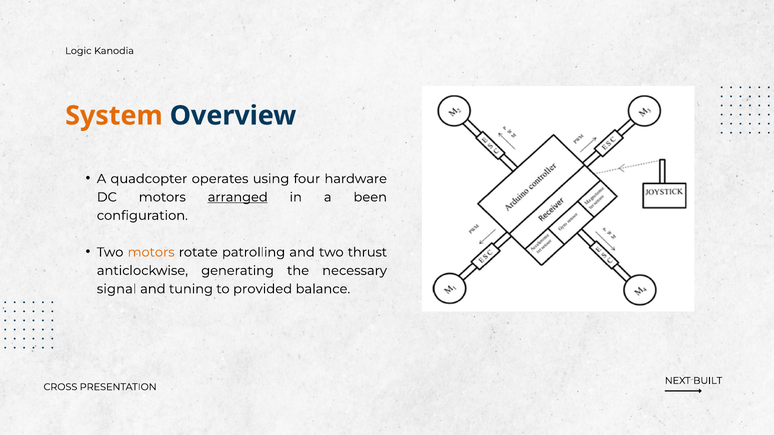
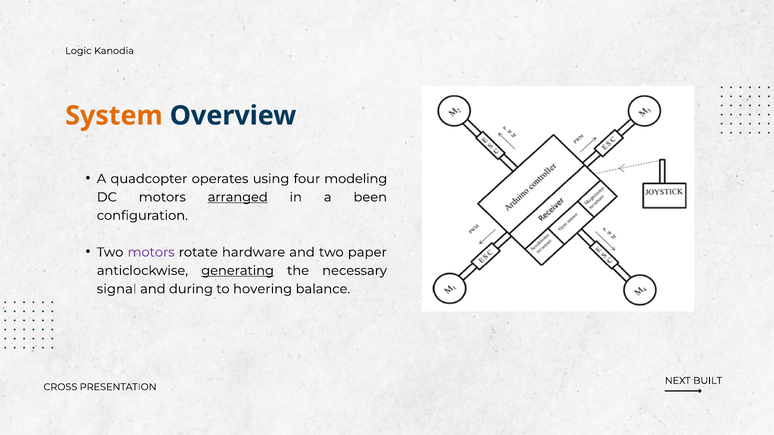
hardware: hardware -> modeling (356, 179)
motors colour: orange -> purple (151, 252)
patrolling: patrolling -> hardware (254, 252)
thrust: thrust -> paper (367, 252)
generating underline: none -> present (238, 271)
tuning: tuning -> during (191, 289)
provided: provided -> hovering (263, 289)
